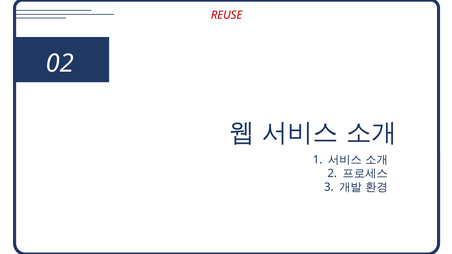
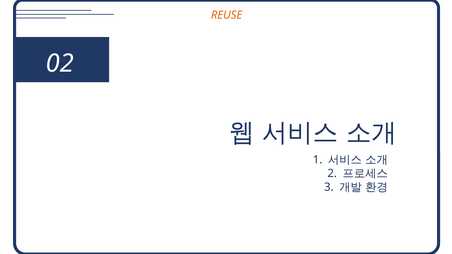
REUSE colour: red -> orange (227, 15)
